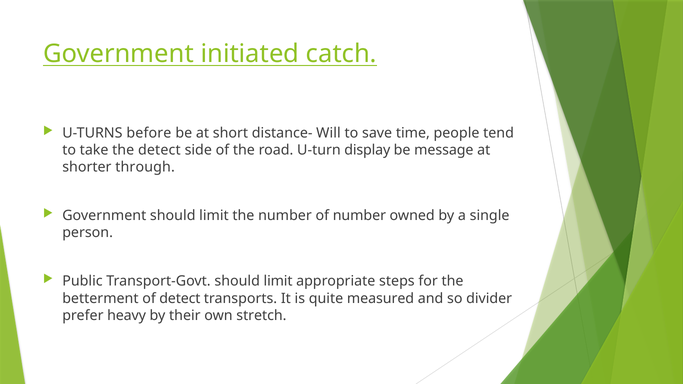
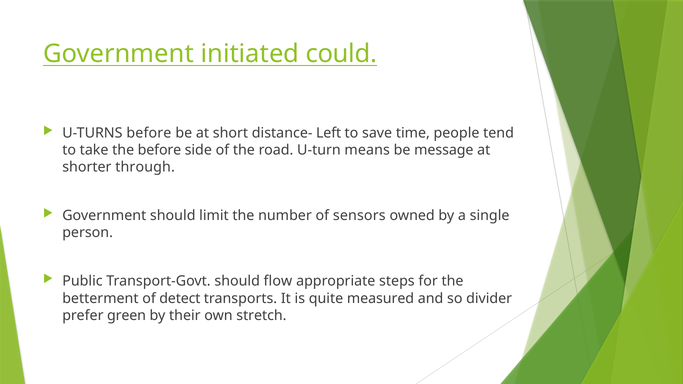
catch: catch -> could (341, 54)
Will: Will -> Left (329, 133)
the detect: detect -> before (159, 150)
display: display -> means (367, 150)
of number: number -> sensors (359, 216)
Transport-Govt should limit: limit -> flow (278, 281)
heavy: heavy -> green (127, 316)
